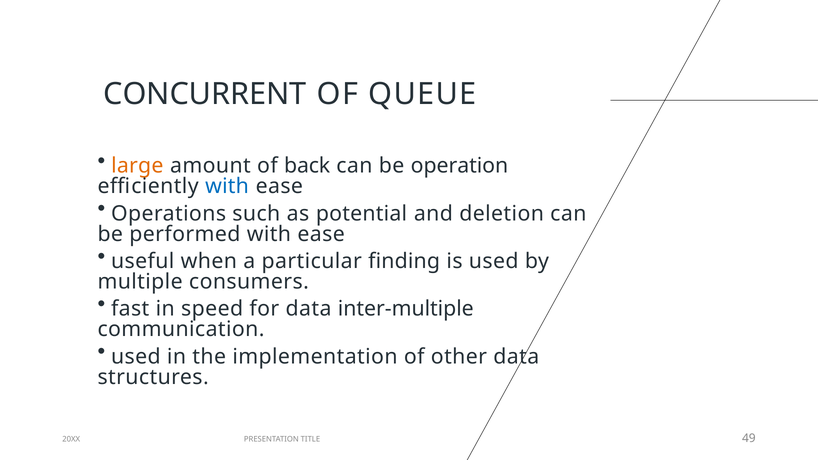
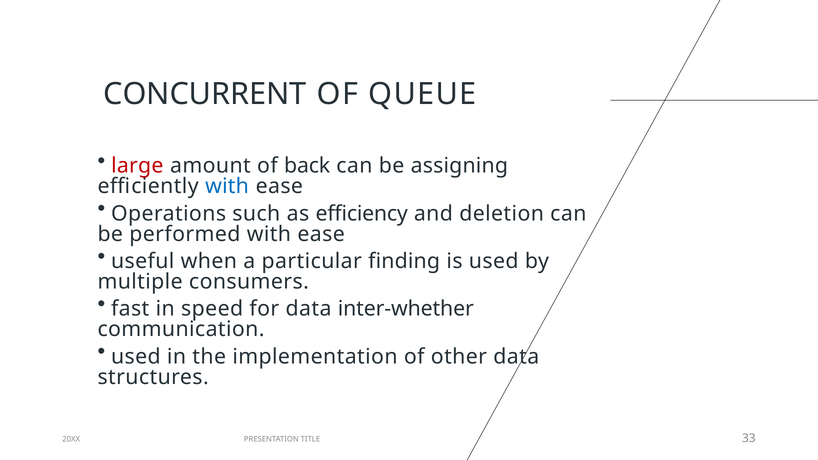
large colour: orange -> red (137, 166)
operation: operation -> assigning (459, 166)
potential: potential -> efficiency (362, 214)
inter-multiple: inter-multiple -> inter-whether (406, 309)
49: 49 -> 33 (749, 439)
